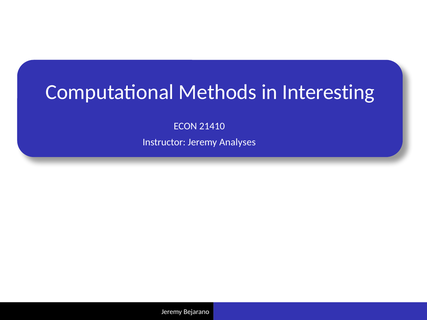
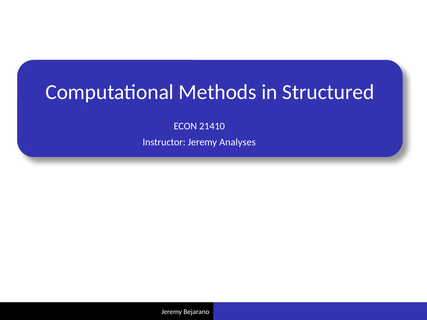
Interesting: Interesting -> Structured (328, 92)
